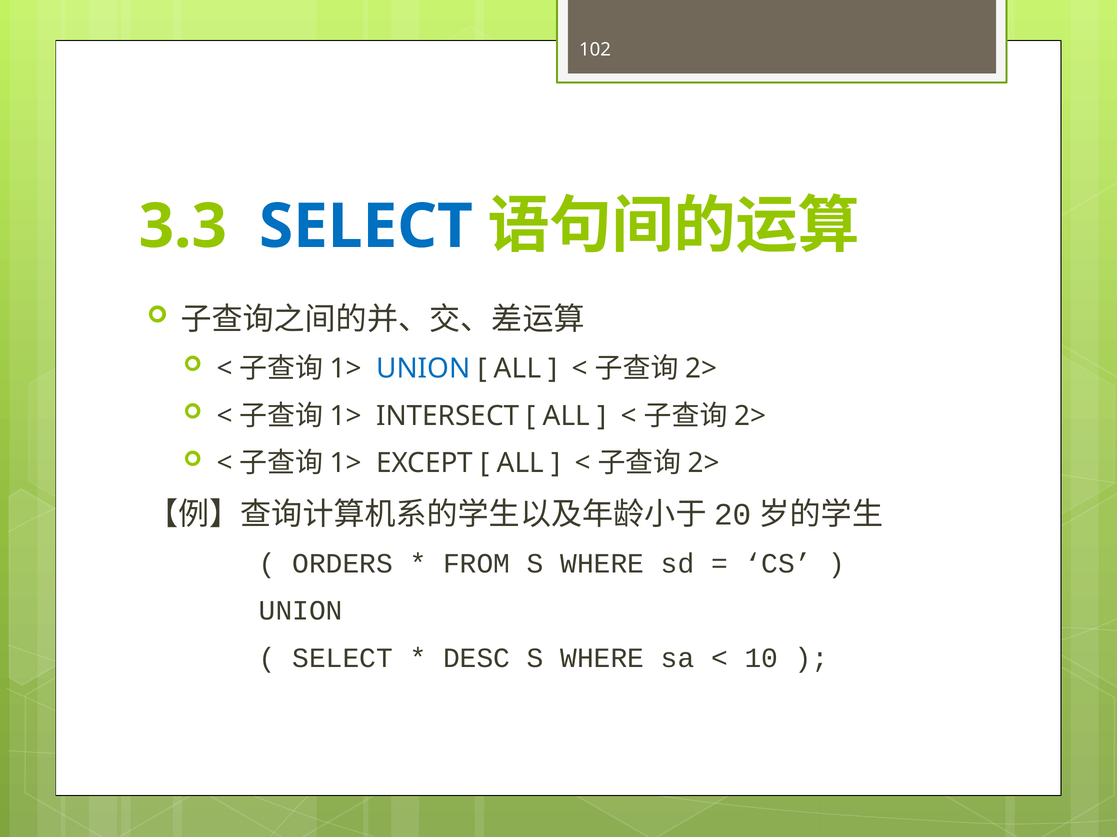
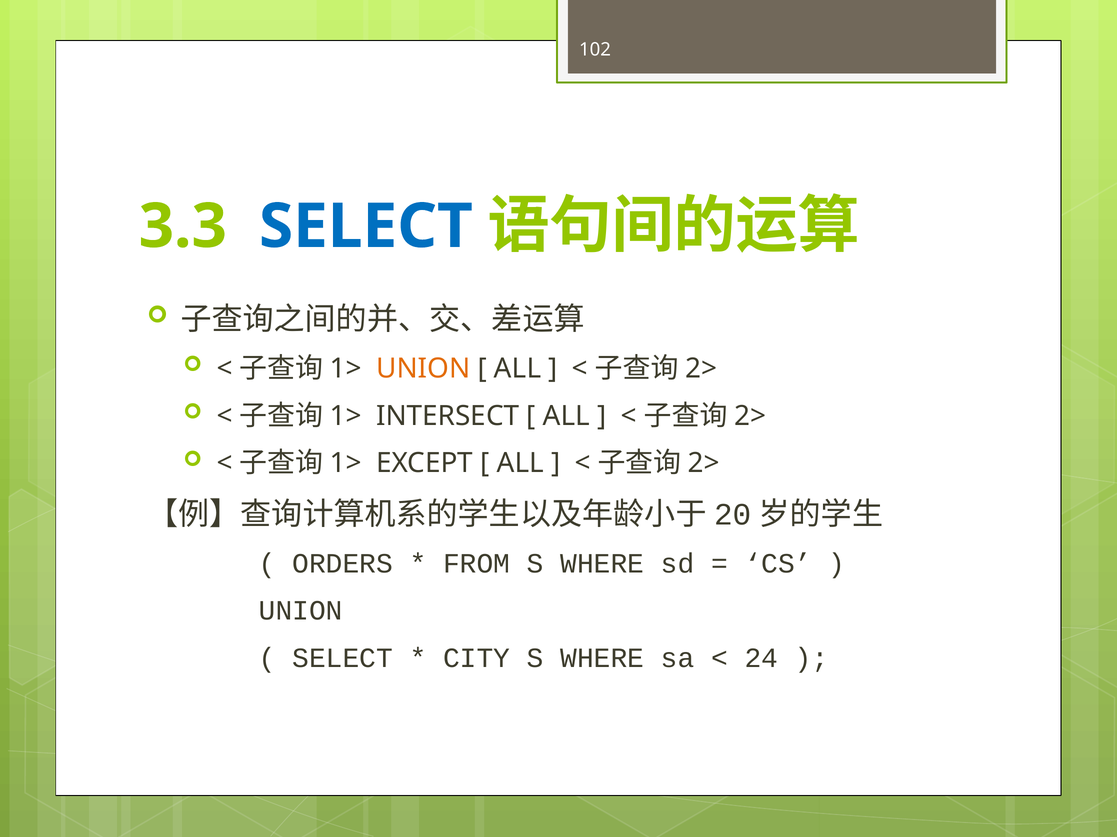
UNION colour: blue -> orange (423, 369)
DESC: DESC -> CITY (477, 659)
10: 10 -> 24 (761, 659)
